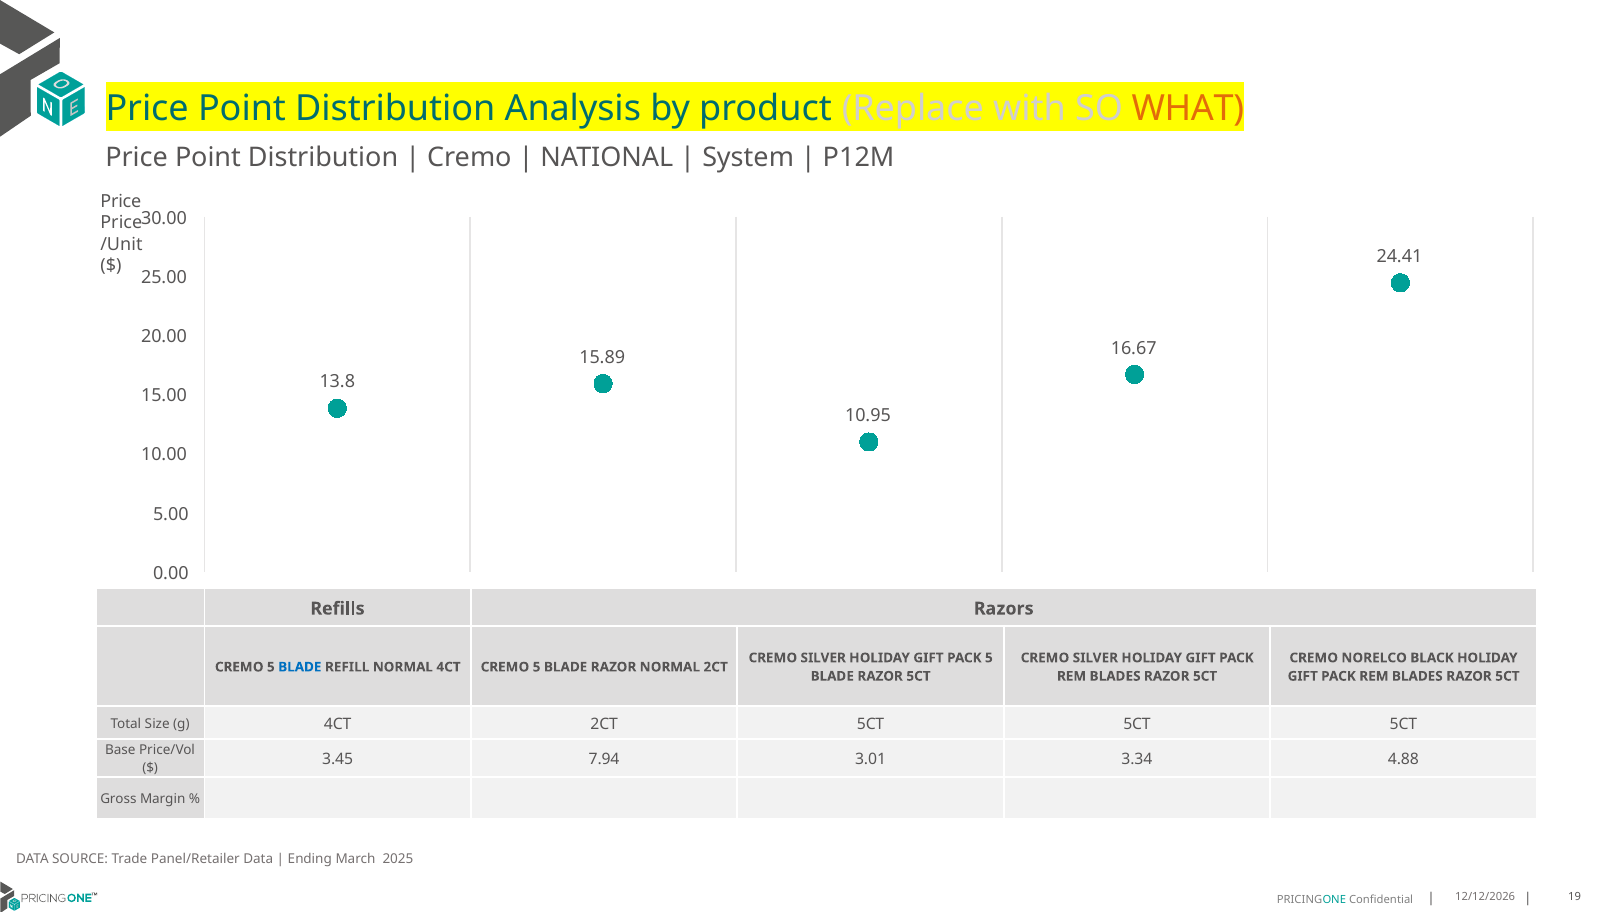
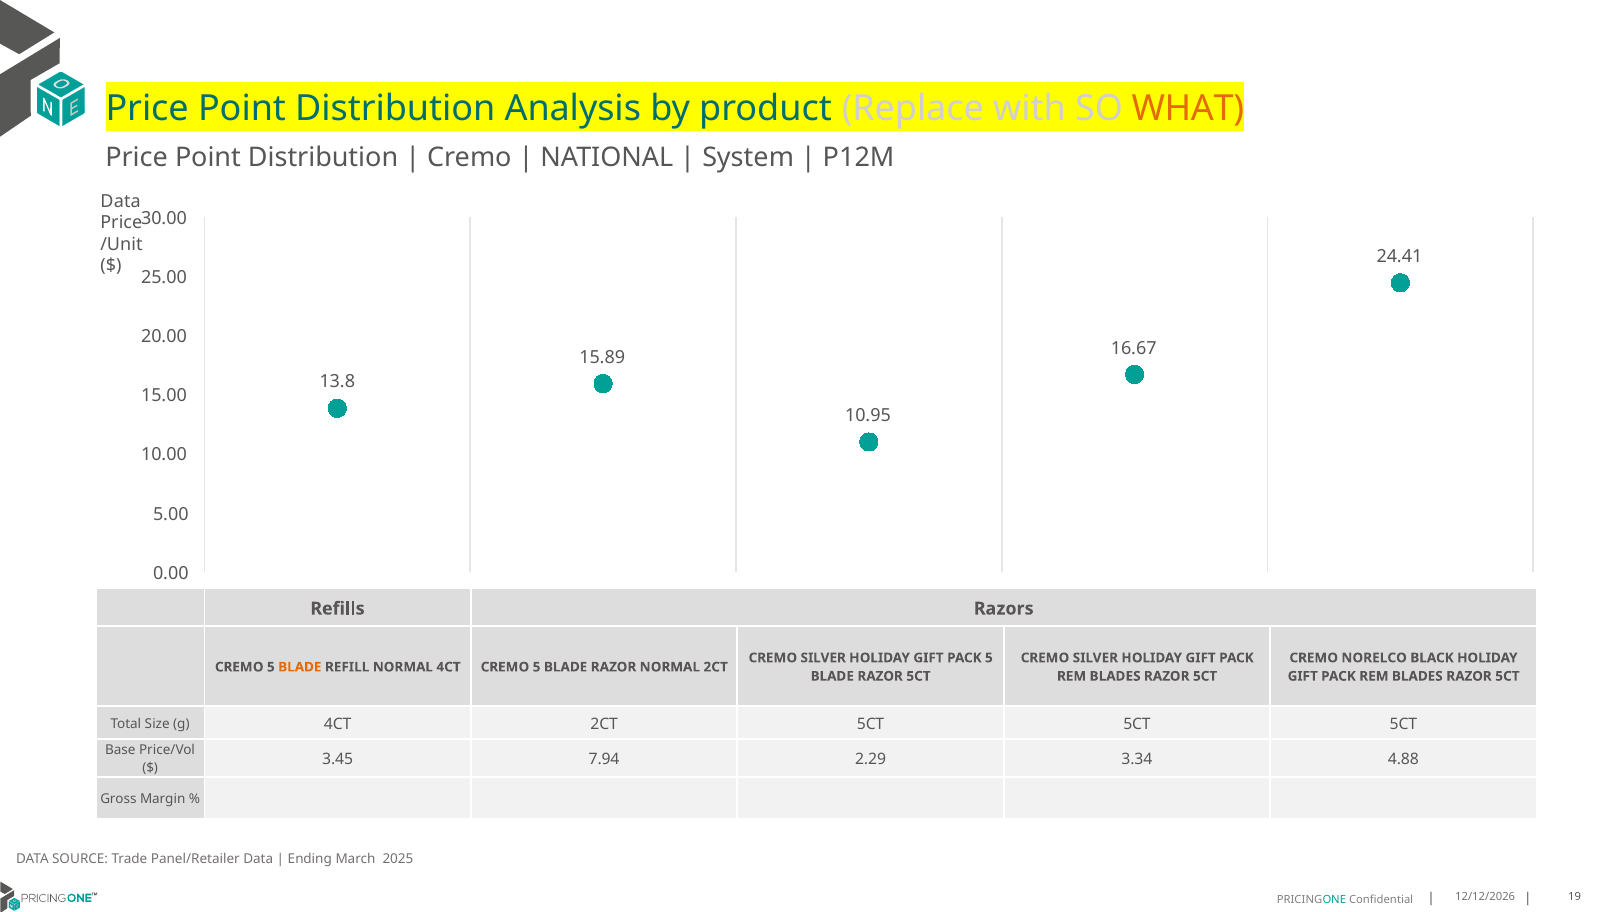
Price: Price -> Data (121, 201)
BLADE colour: blue -> orange (300, 667)
3.01: 3.01 -> 2.29 (871, 759)
